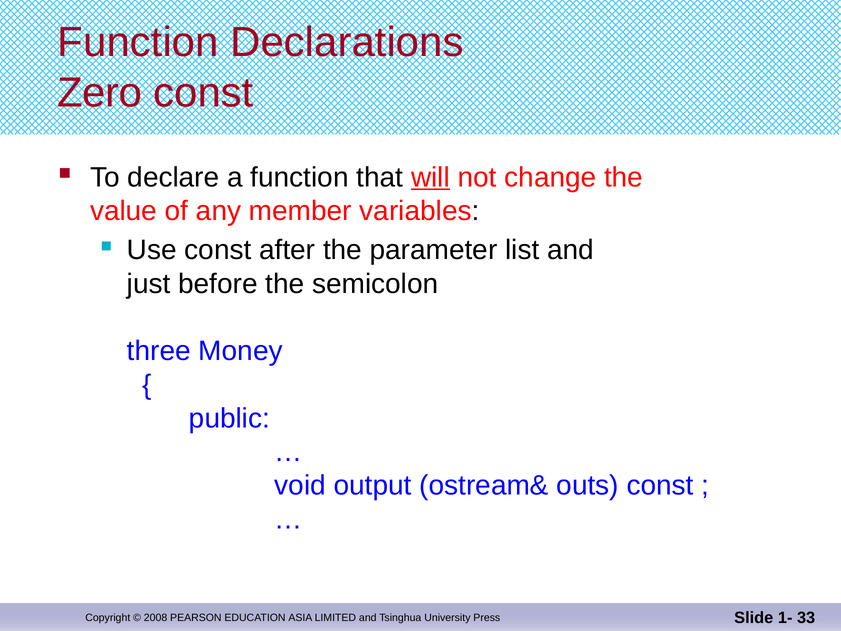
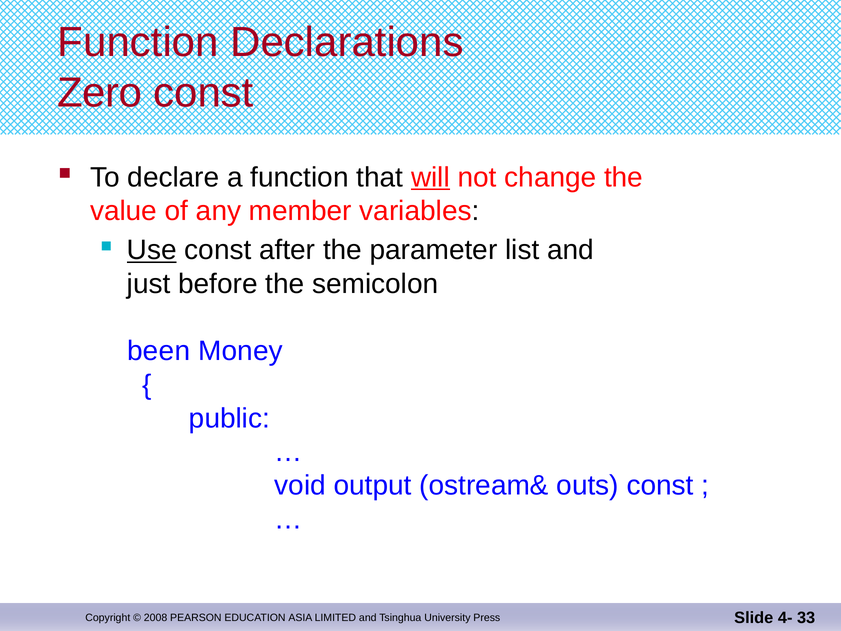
Use underline: none -> present (152, 250)
three: three -> been (159, 351)
1-: 1- -> 4- (785, 618)
